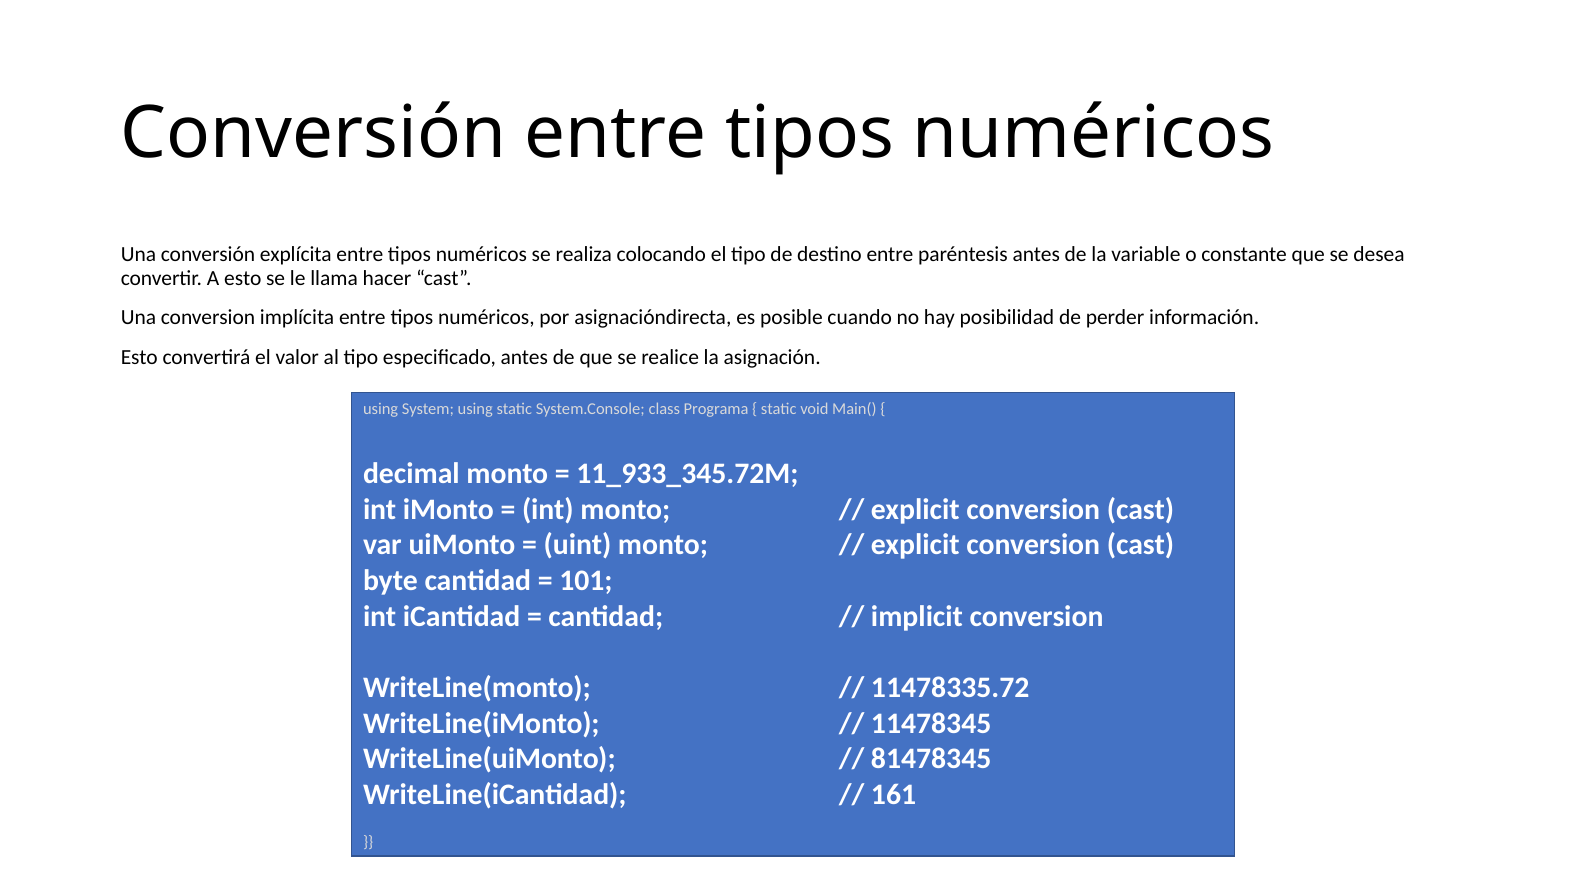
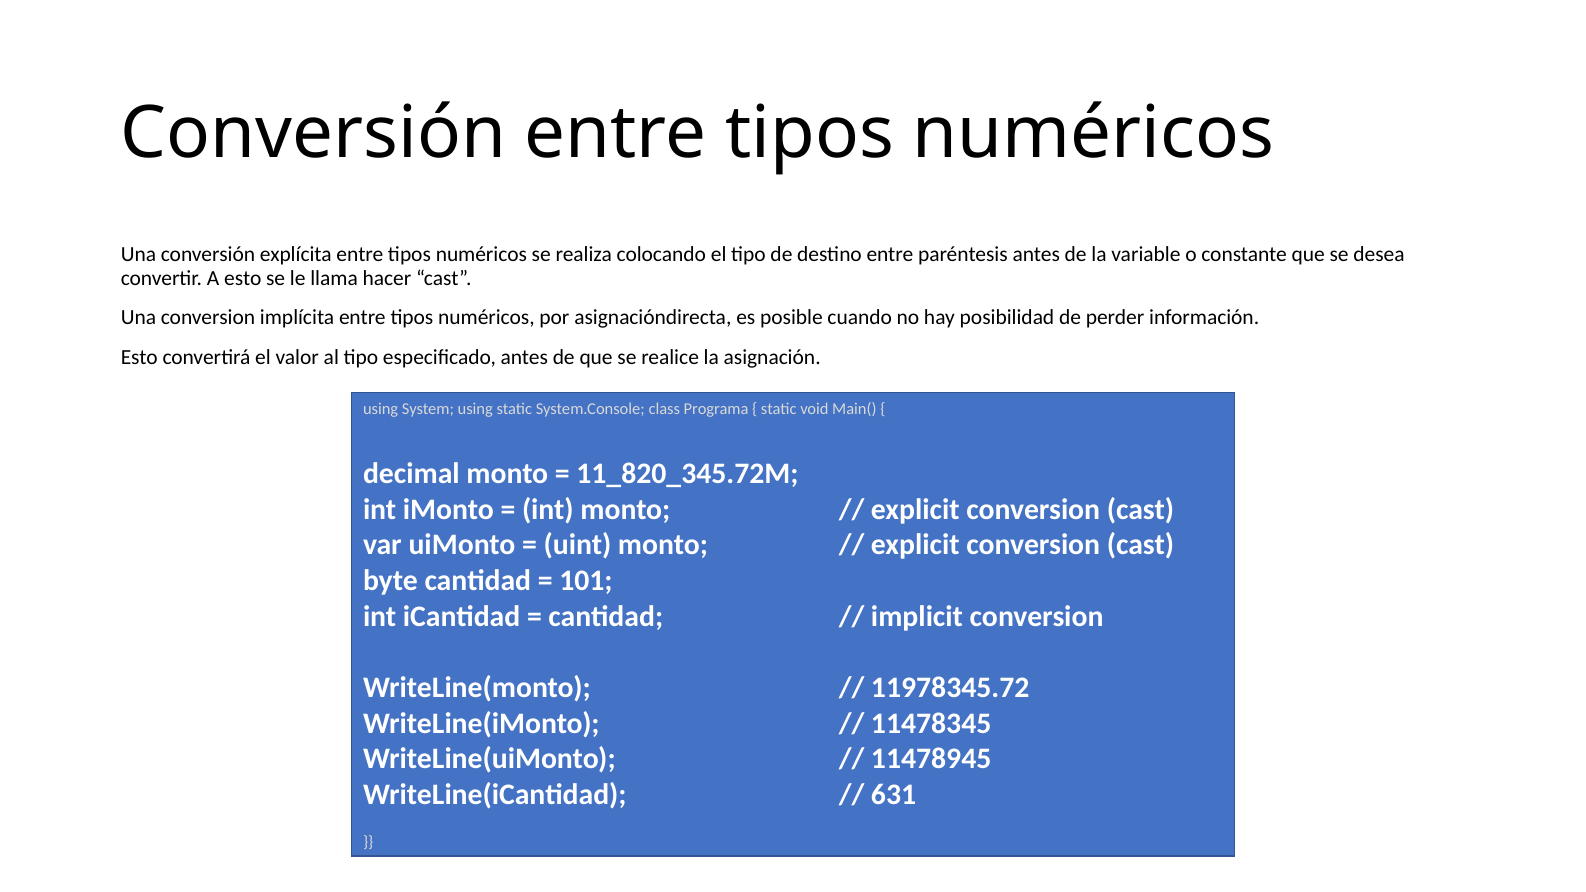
11_933_345.72M: 11_933_345.72M -> 11_820_345.72M (688, 474)
11478335.72: 11478335.72 -> 11978345.72 (950, 688)
81478345: 81478345 -> 11478945 (931, 759)
161: 161 -> 631 (894, 795)
